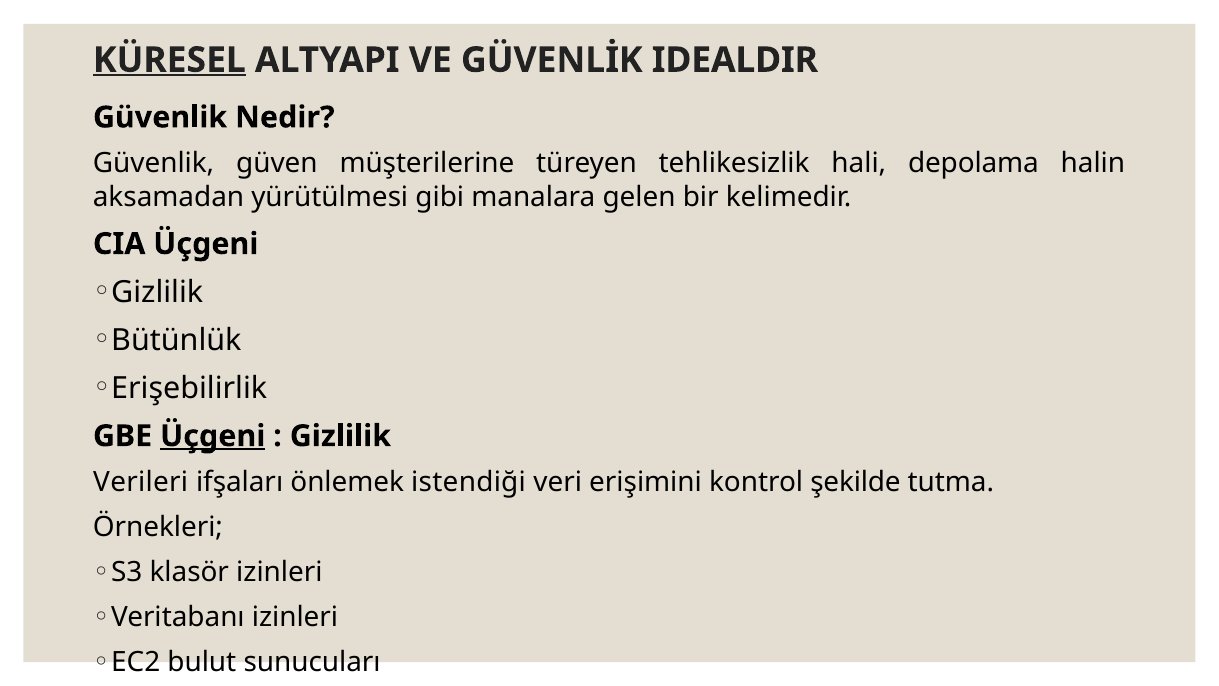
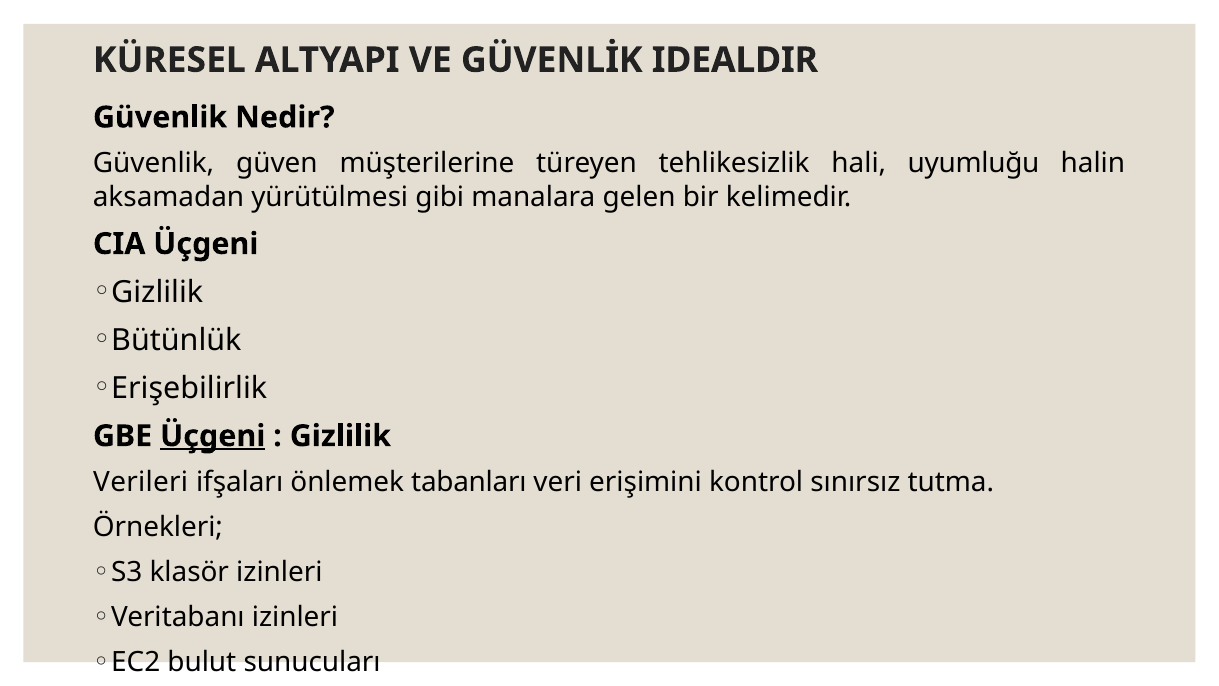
KÜRESEL underline: present -> none (169, 60)
depolama: depolama -> uyumluğu (974, 164)
istendiği: istendiği -> tabanları (469, 482)
şekilde: şekilde -> sınırsız (855, 482)
